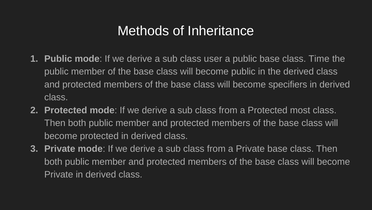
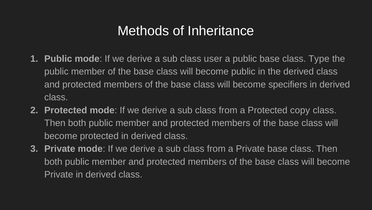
Time: Time -> Type (319, 59)
most: most -> copy (300, 110)
